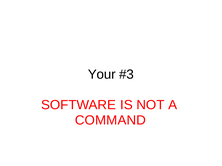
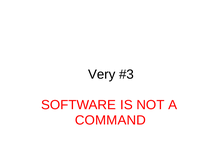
Your: Your -> Very (102, 75)
